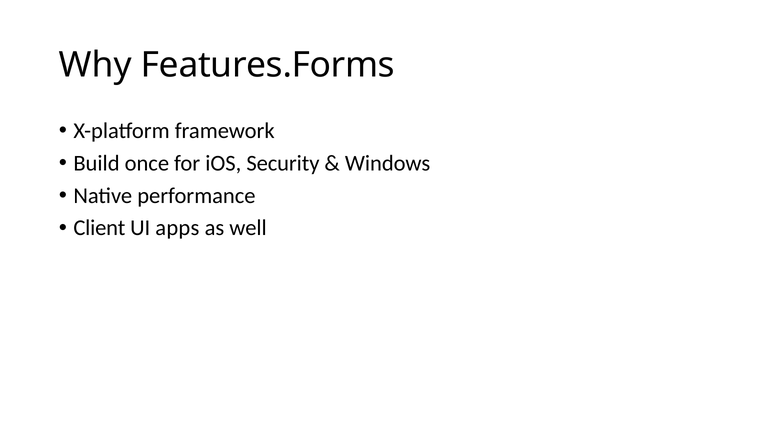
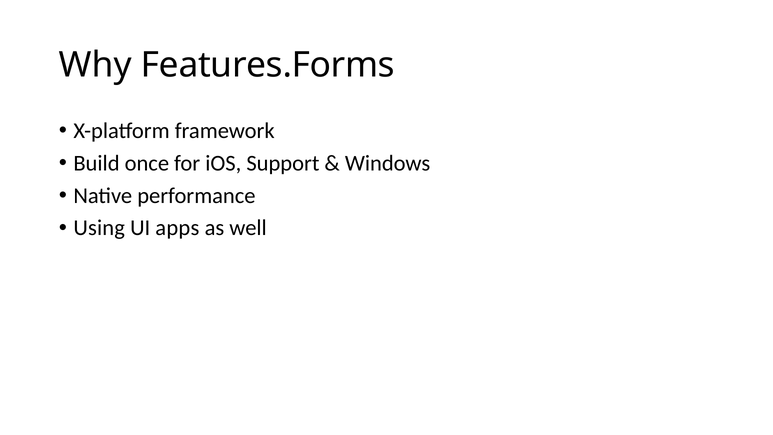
Security: Security -> Support (283, 163)
Client: Client -> Using (99, 228)
